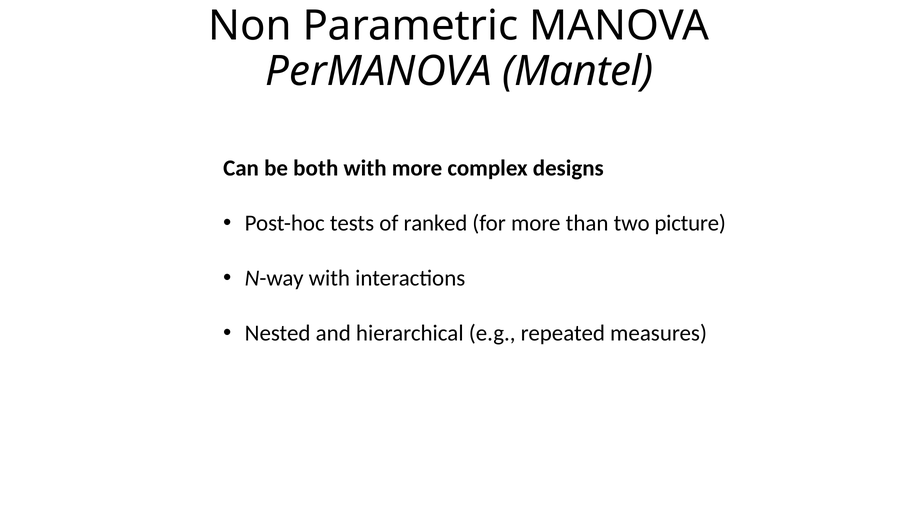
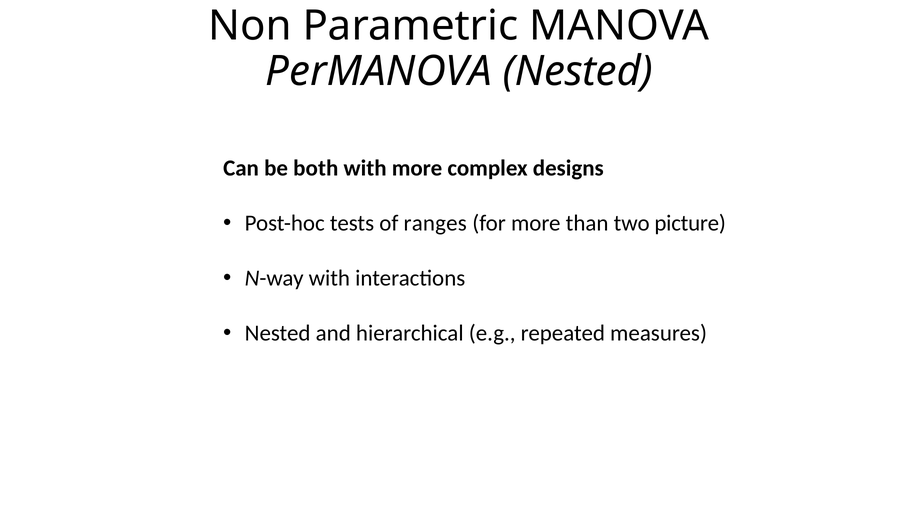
PerMANOVA Mantel: Mantel -> Nested (578, 71)
ranked: ranked -> ranges (435, 223)
